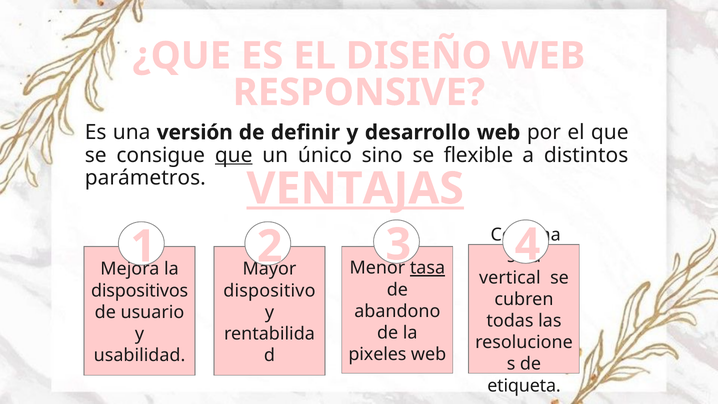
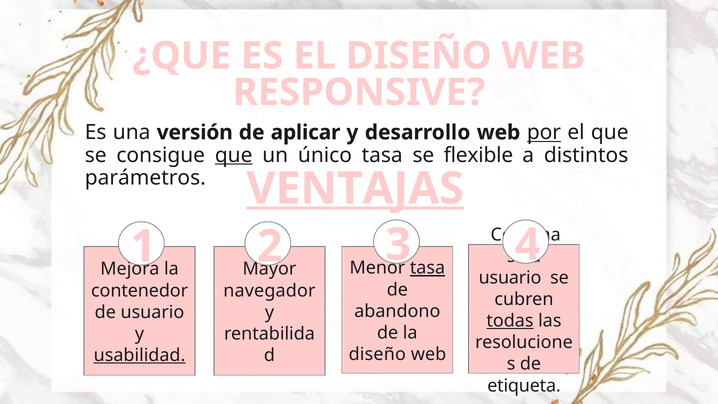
definir: definir -> aplicar (306, 132)
por underline: none -> present (544, 132)
único sino: sino -> tasa (382, 155)
vertical: vertical -> usuario (510, 278)
dispositivos: dispositivos -> contenedor (140, 290)
dispositivo: dispositivo -> navegador (269, 290)
todas underline: none -> present (510, 321)
pixeles: pixeles -> diseño (377, 354)
usabilidad underline: none -> present (140, 355)
